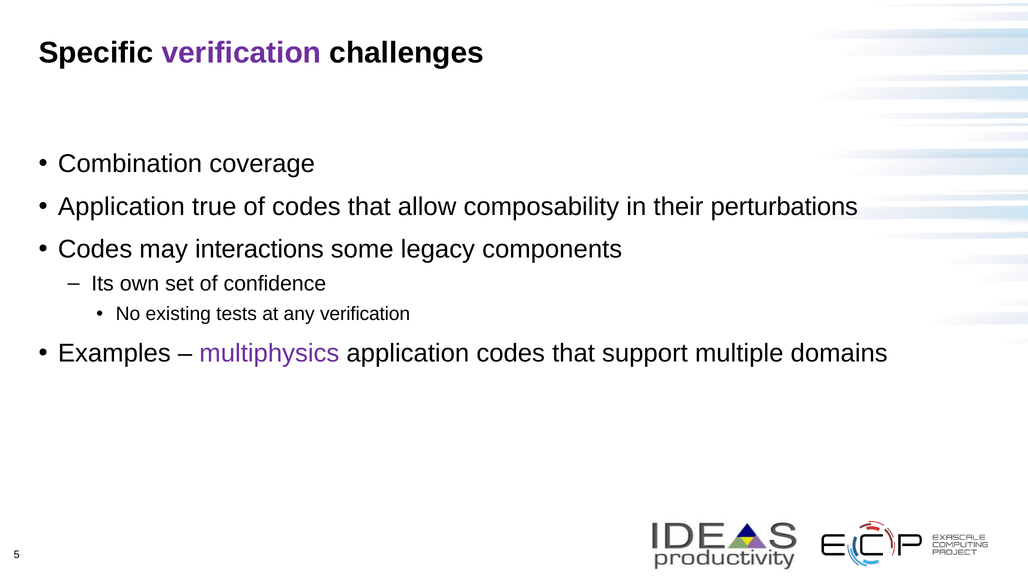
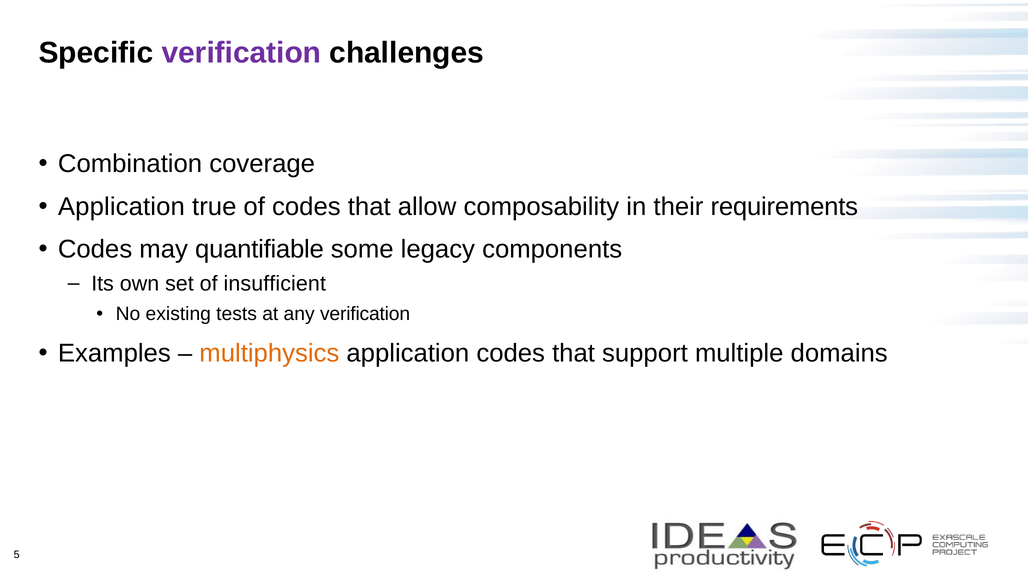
perturbations: perturbations -> requirements (784, 207)
interactions: interactions -> quantifiable (259, 250)
confidence: confidence -> insufficient (275, 284)
multiphysics colour: purple -> orange (269, 353)
